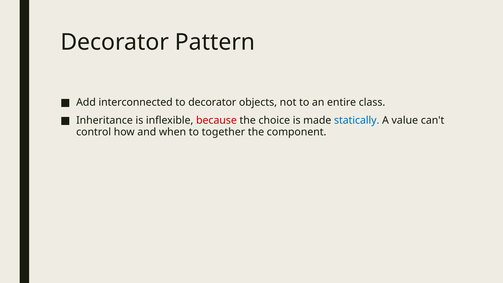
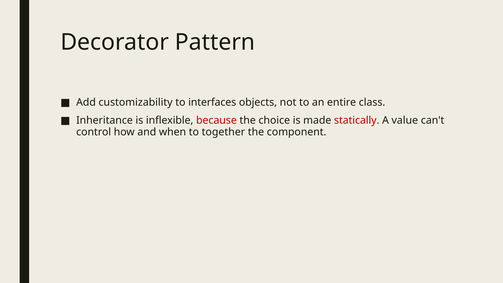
interconnected: interconnected -> customizability (136, 102)
to decorator: decorator -> interfaces (212, 102)
statically colour: blue -> red (357, 120)
